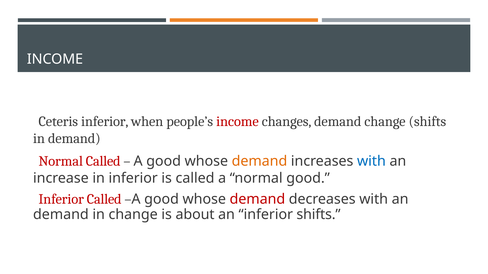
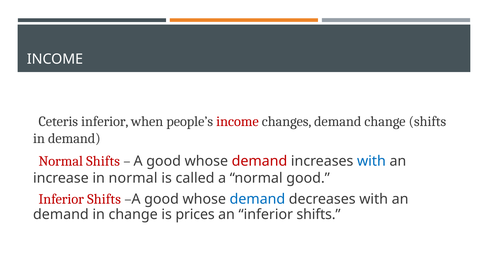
Called: Called -> Shifts (103, 162)
demand colour: orange -> red (259, 162)
in inferior: inferior -> normal (133, 179)
Called: Called -> Shifts (104, 200)
demand colour: red -> blue (257, 200)
about: about -> prices (195, 215)
